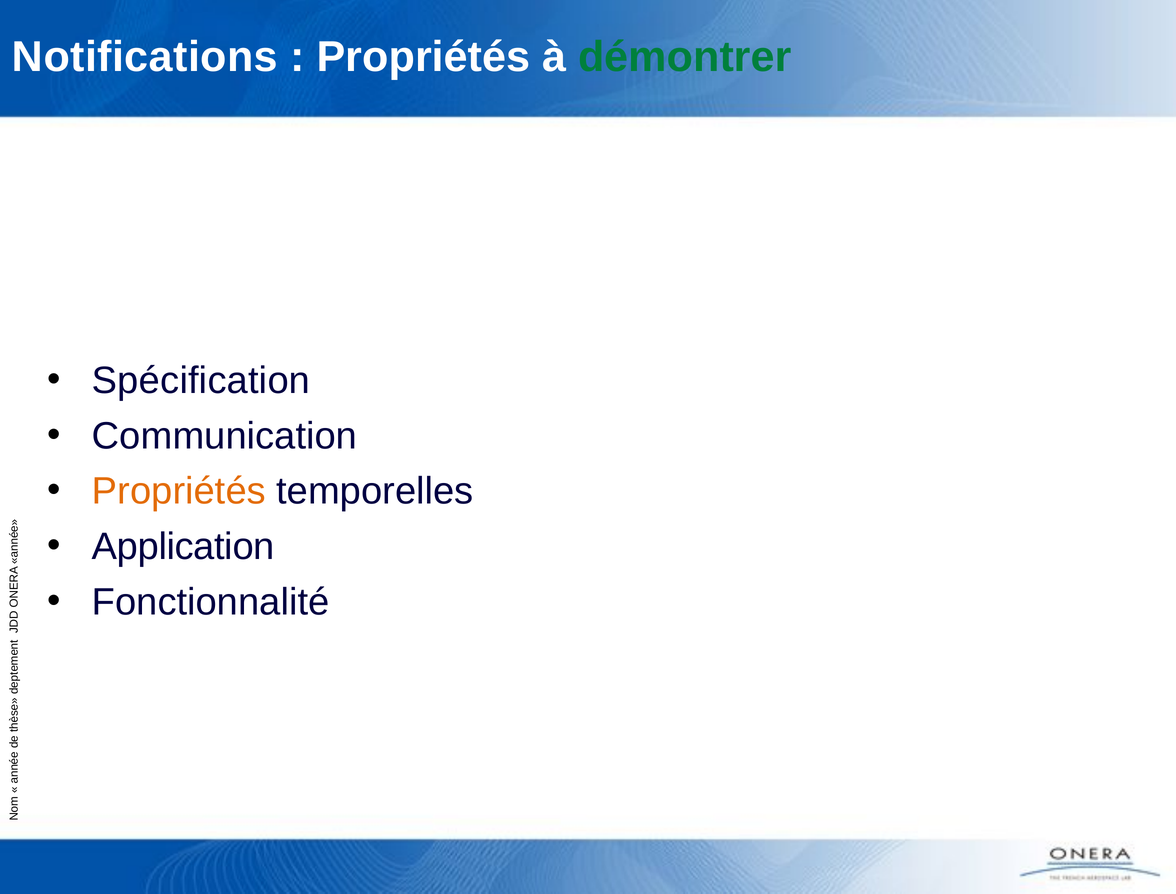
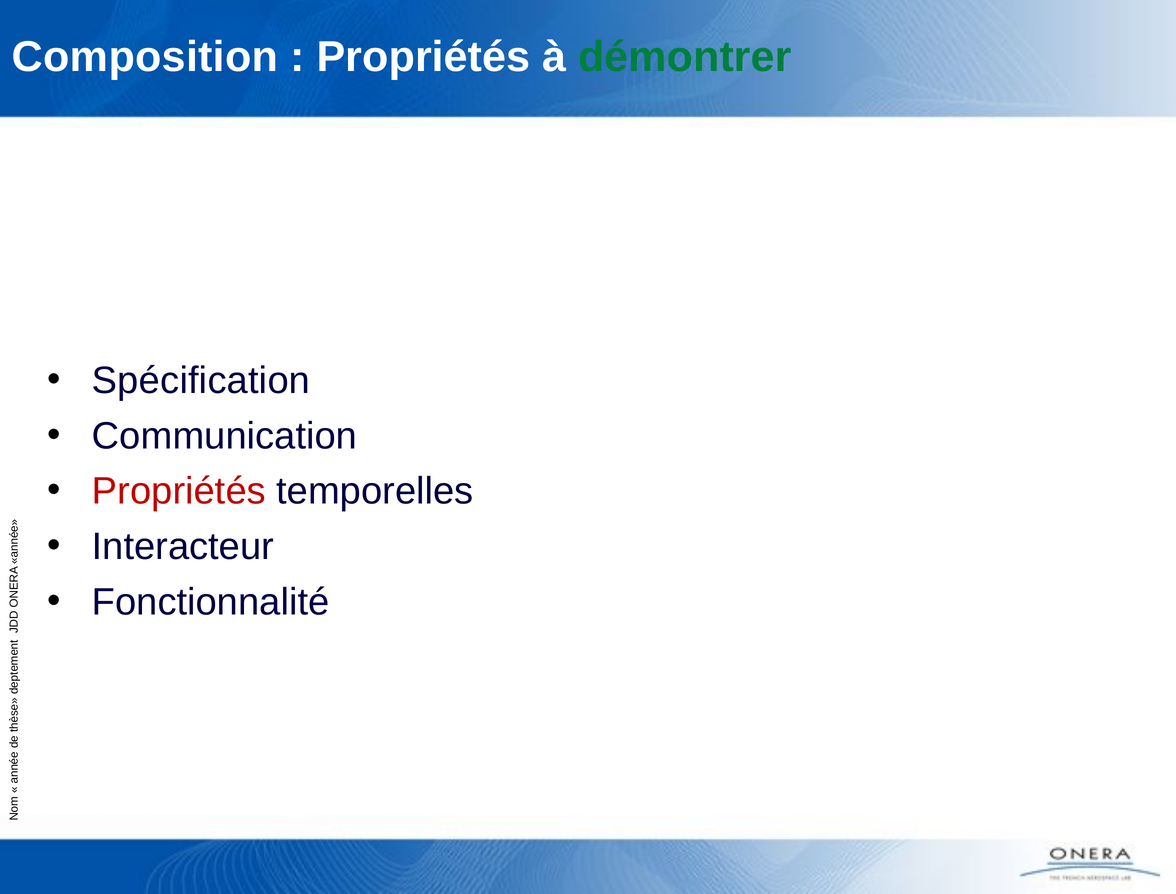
Notifications: Notifications -> Composition (145, 57)
Propriétés colour: orange -> red (179, 491)
Application: Application -> Interacteur (183, 547)
